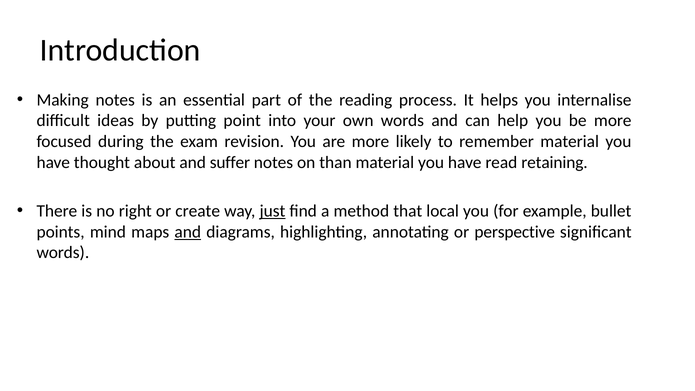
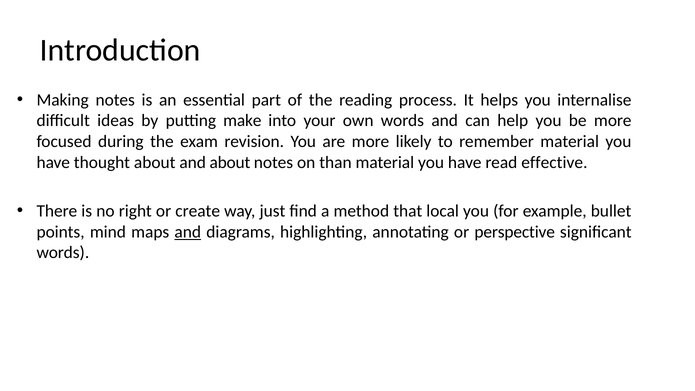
point: point -> make (242, 121)
and suffer: suffer -> about (230, 162)
retaining: retaining -> effective (554, 162)
just underline: present -> none (272, 211)
